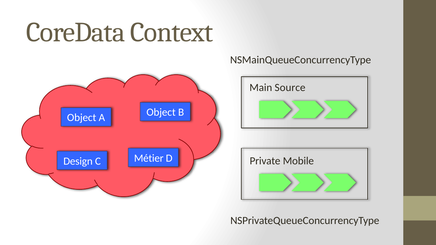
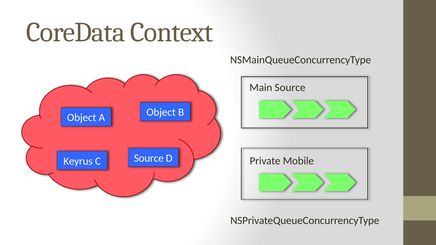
Design: Design -> Keyrus (78, 161)
C Métier: Métier -> Source (149, 158)
